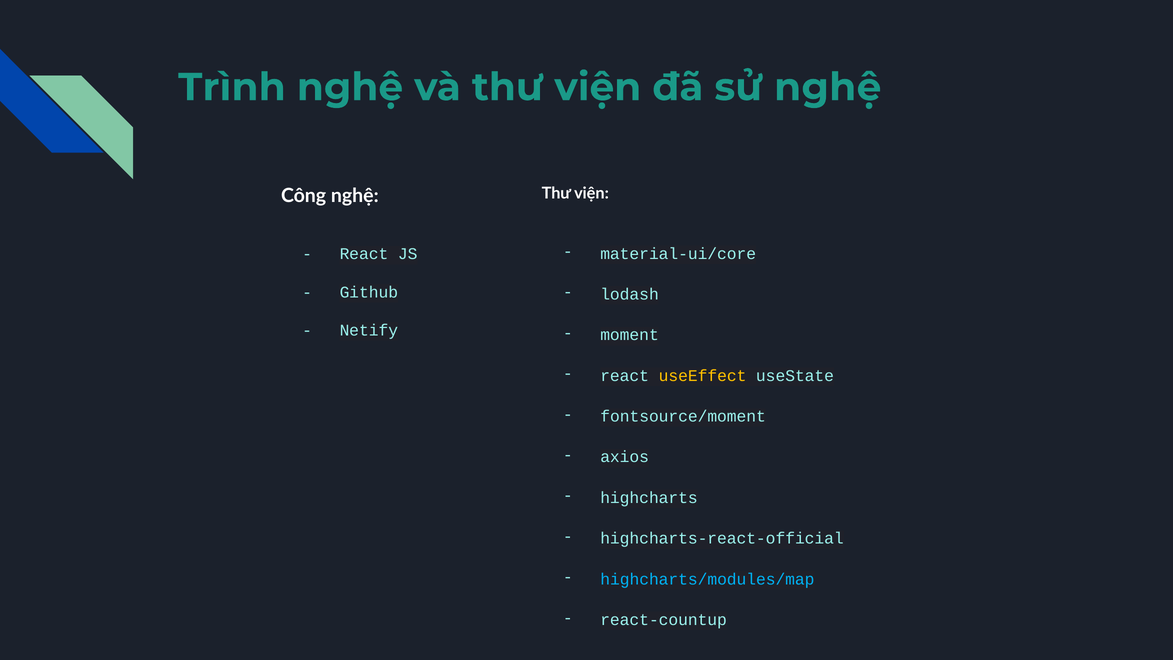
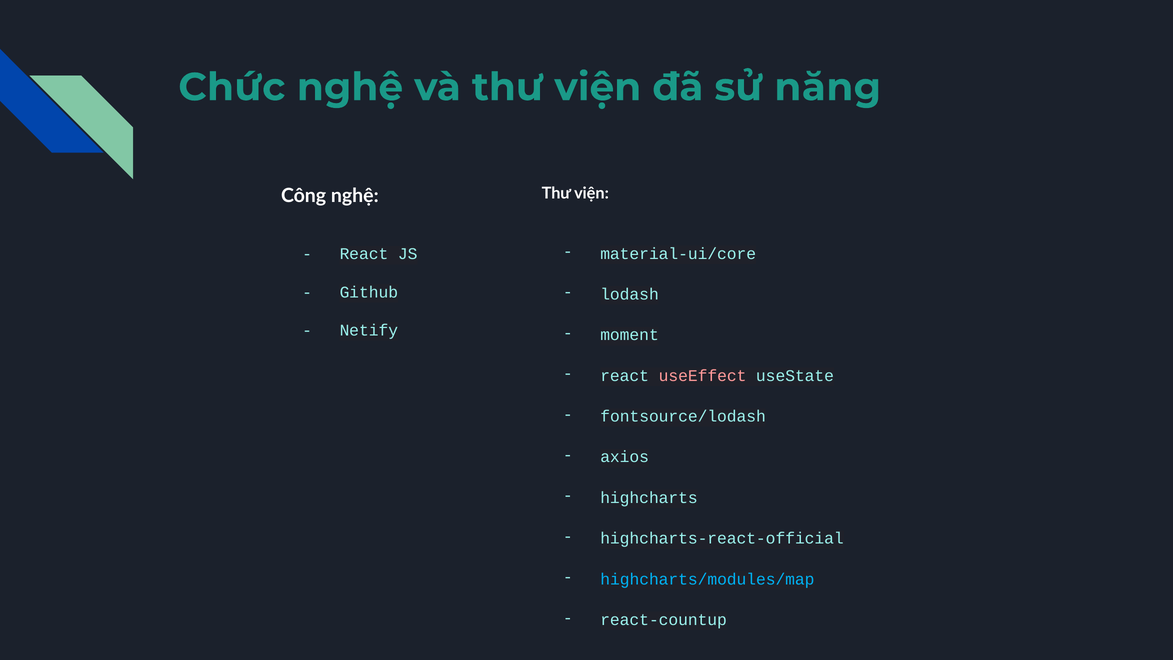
Trình: Trình -> Chức (232, 87)
sử nghệ: nghệ -> năng (828, 87)
useEffect colour: yellow -> pink (703, 376)
fontsource/moment: fontsource/moment -> fontsource/lodash (683, 416)
